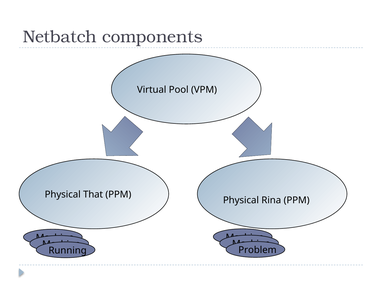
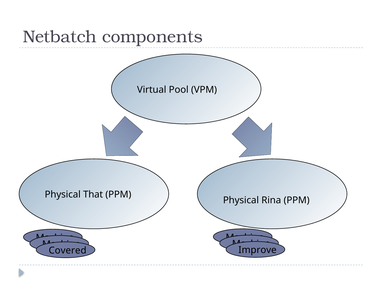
Problem: Problem -> Improve (257, 251)
Running: Running -> Covered (68, 251)
